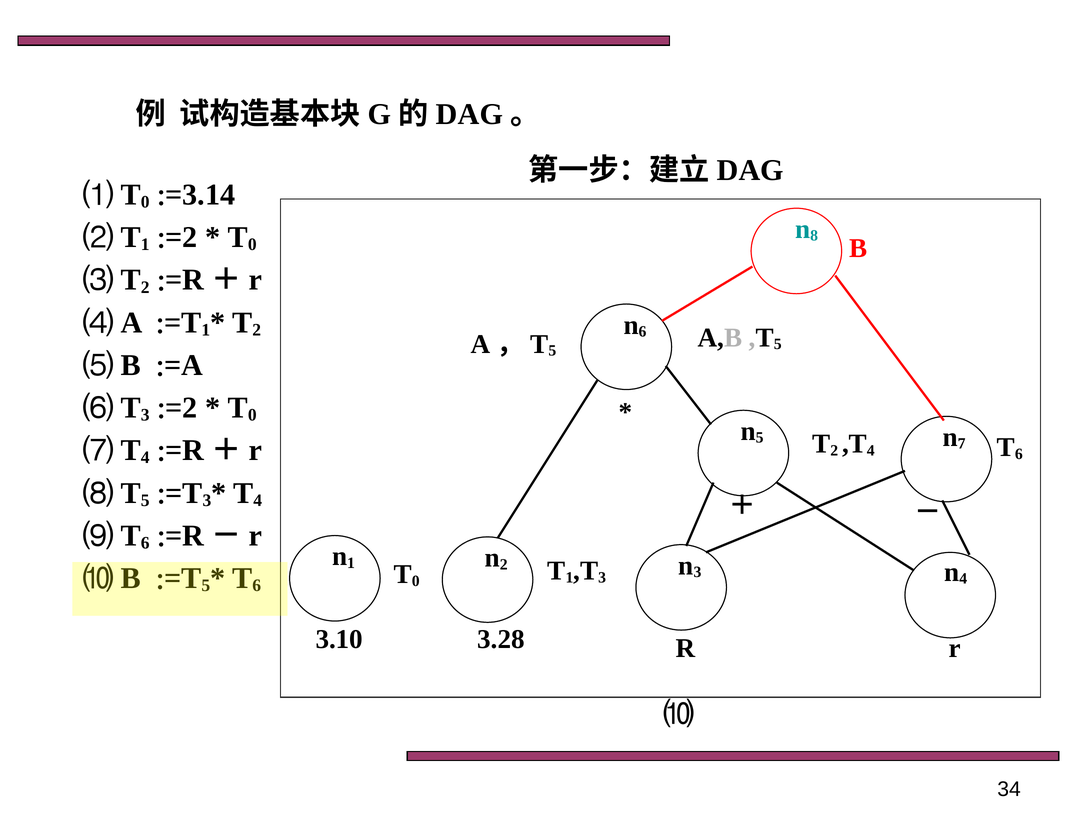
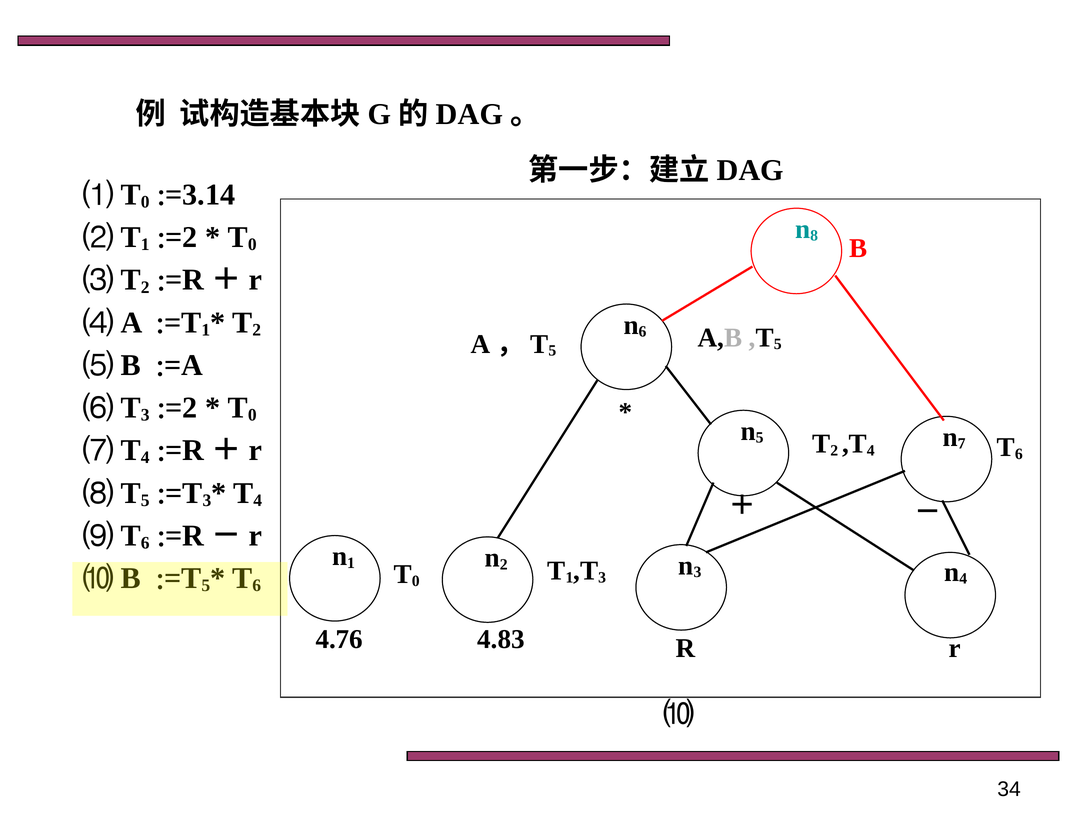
3.10: 3.10 -> 4.76 (339, 639)
3.28: 3.28 -> 4.83 (501, 639)
